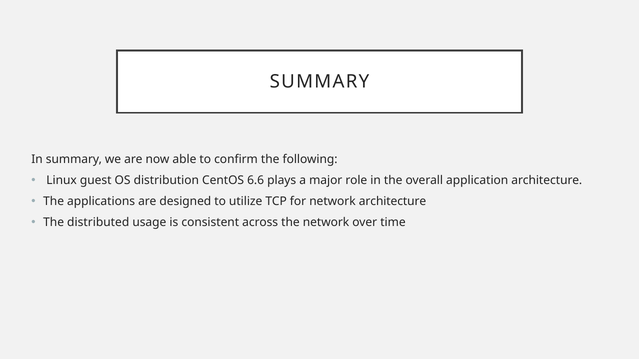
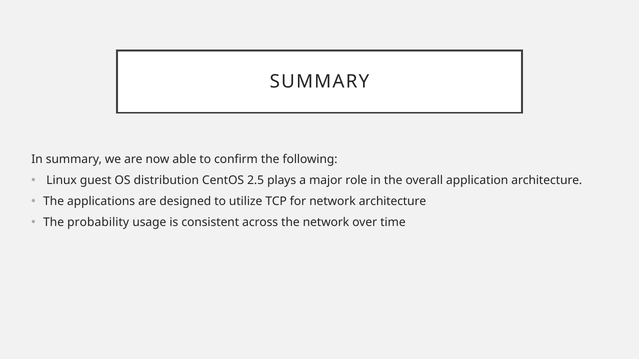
6.6: 6.6 -> 2.5 (256, 181)
distributed: distributed -> probability (98, 223)
